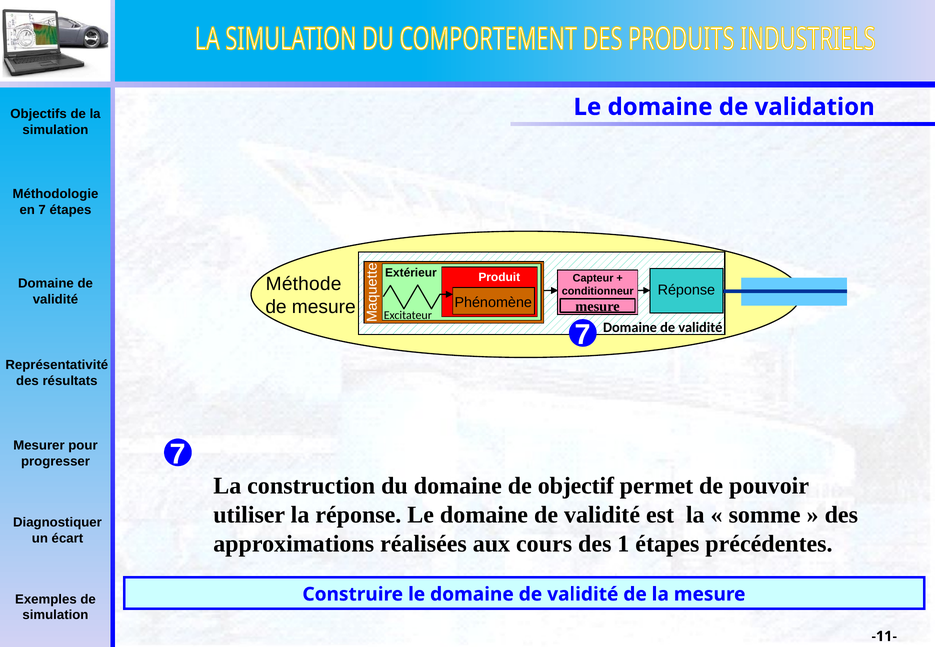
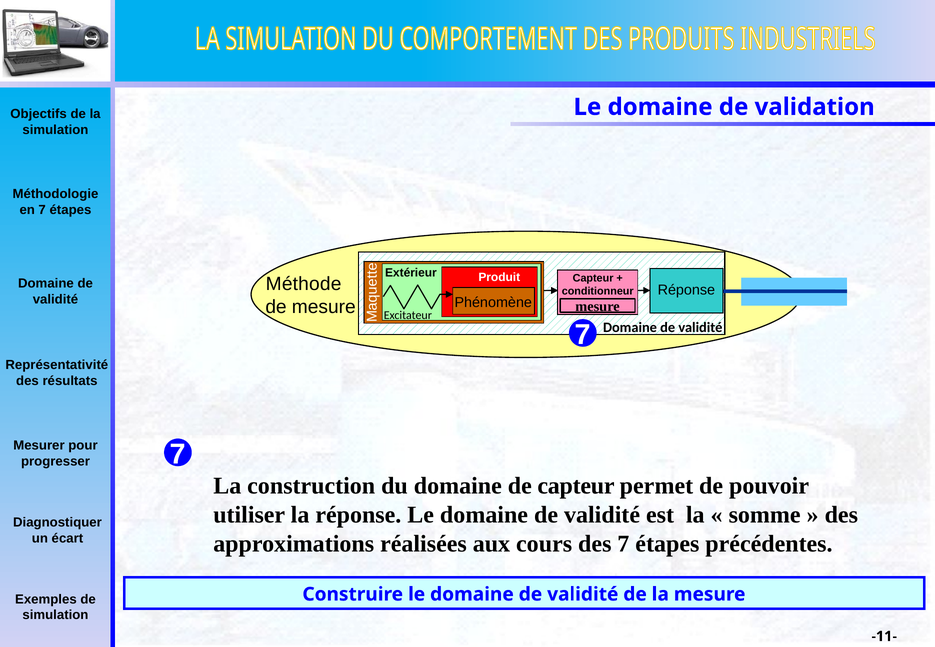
de objectif: objectif -> capteur (576, 486)
des 1: 1 -> 7 (623, 544)
